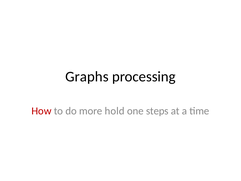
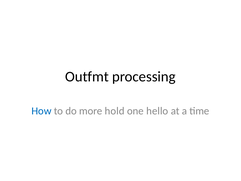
Graphs: Graphs -> Outfmt (87, 77)
How colour: red -> blue (41, 111)
steps: steps -> hello (157, 111)
